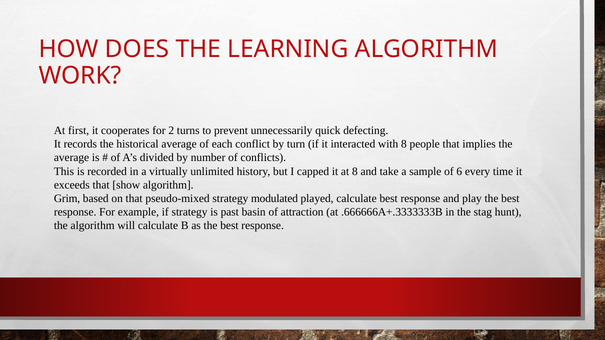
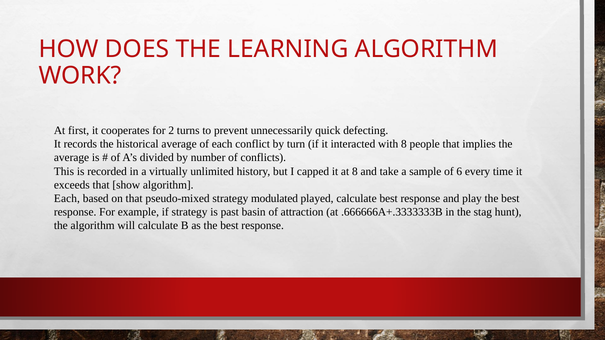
Grim: Grim -> Each (67, 199)
